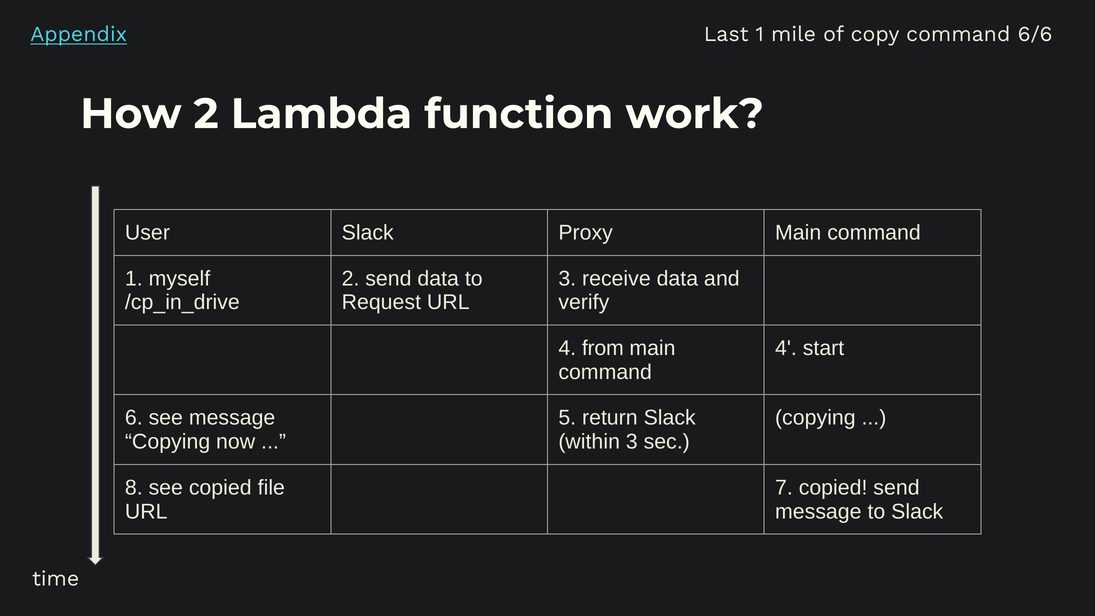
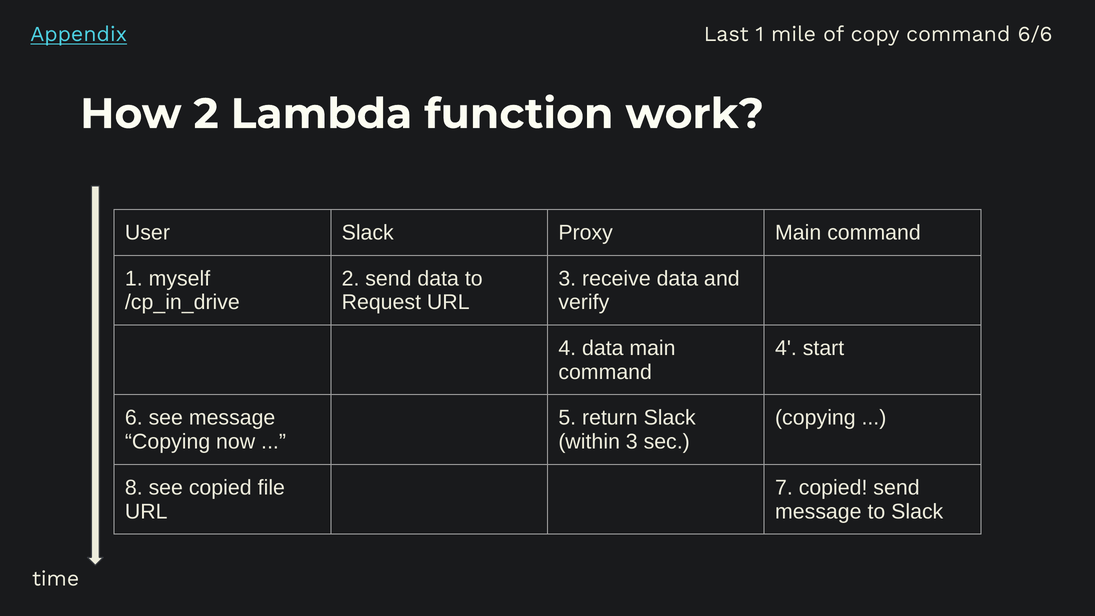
4 from: from -> data (603, 348)
